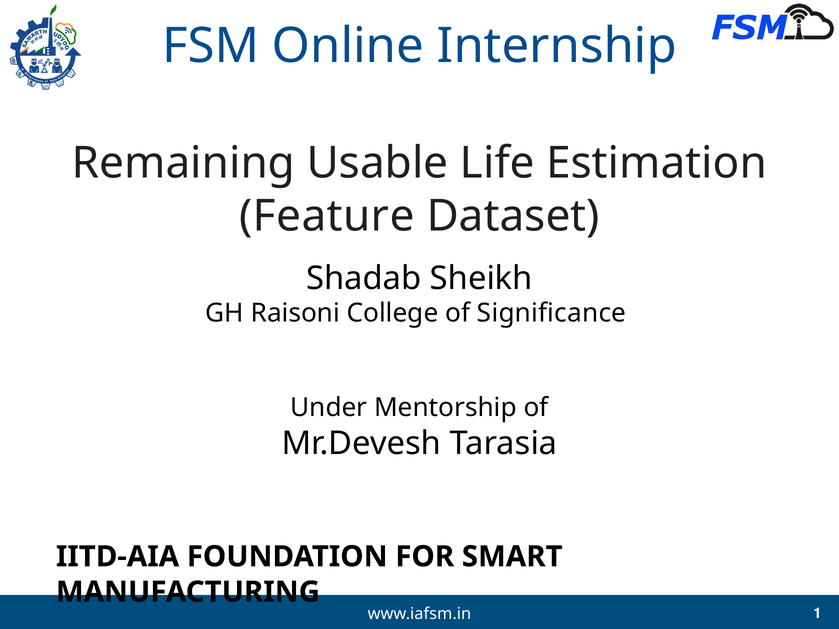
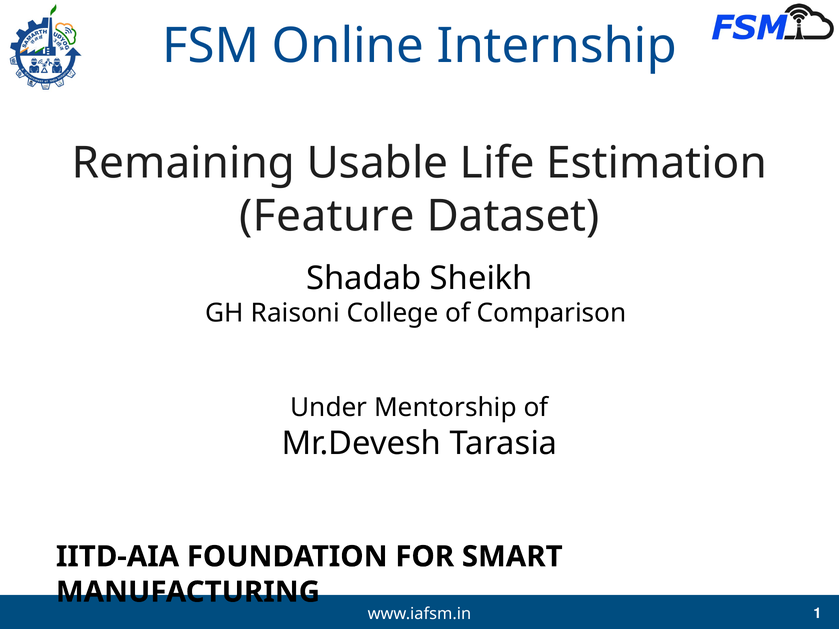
Significance: Significance -> Comparison (552, 313)
